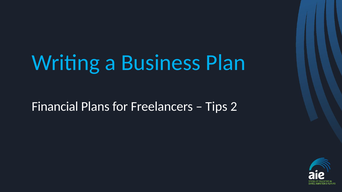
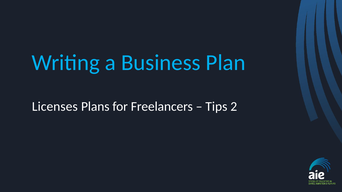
Financial: Financial -> Licenses (55, 107)
